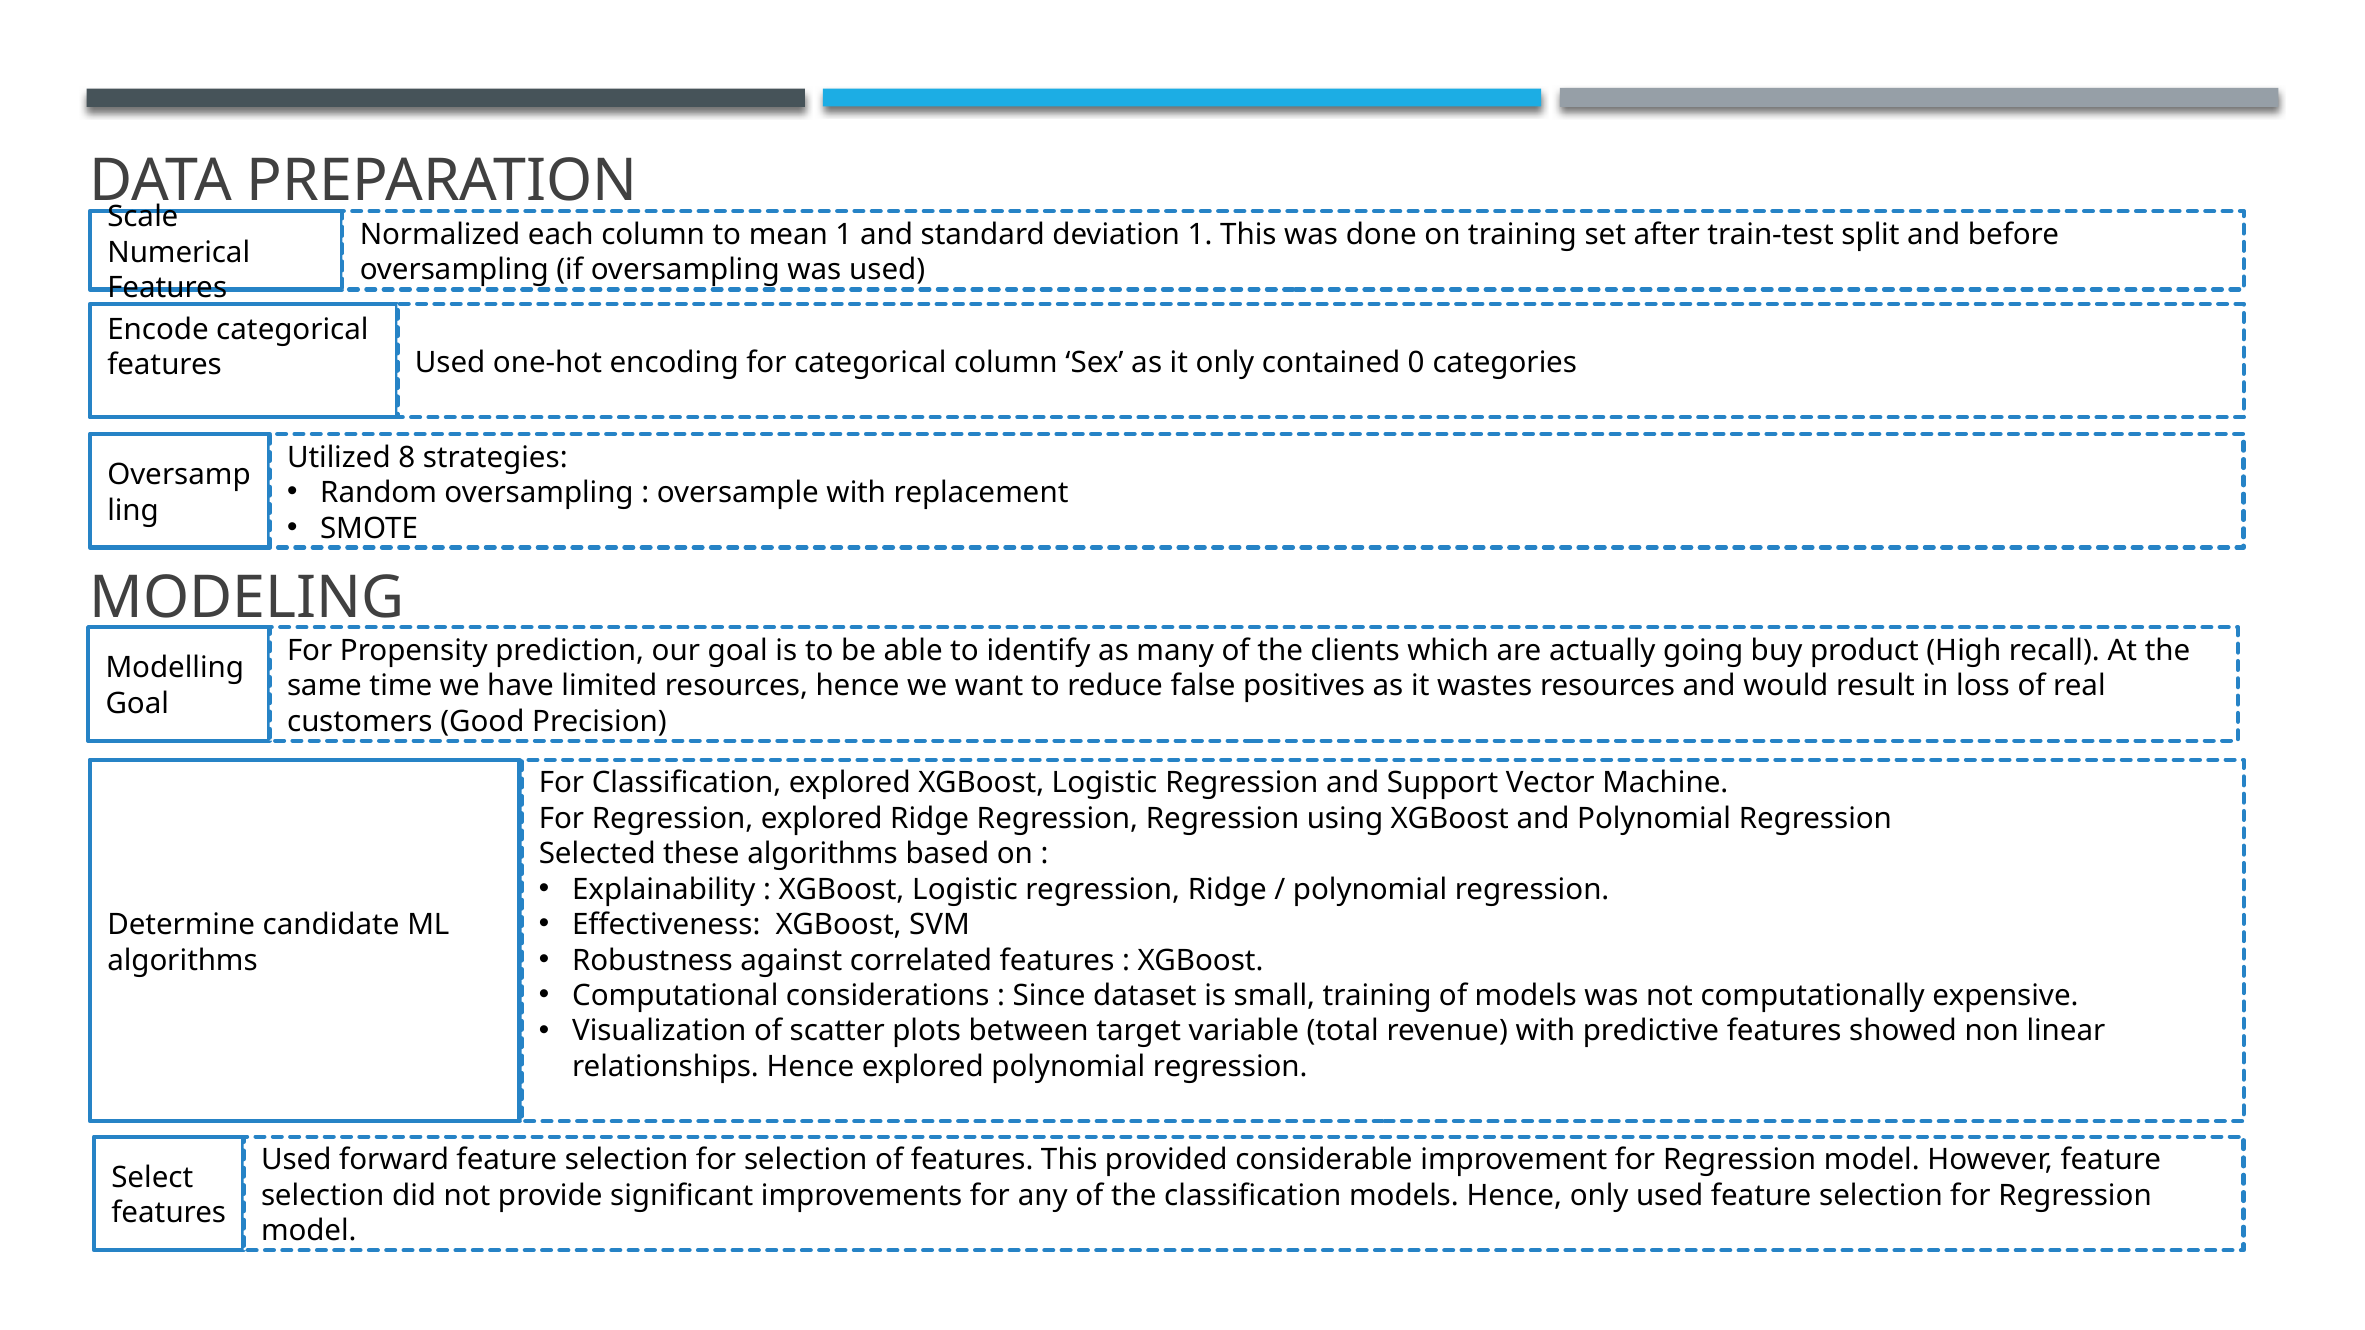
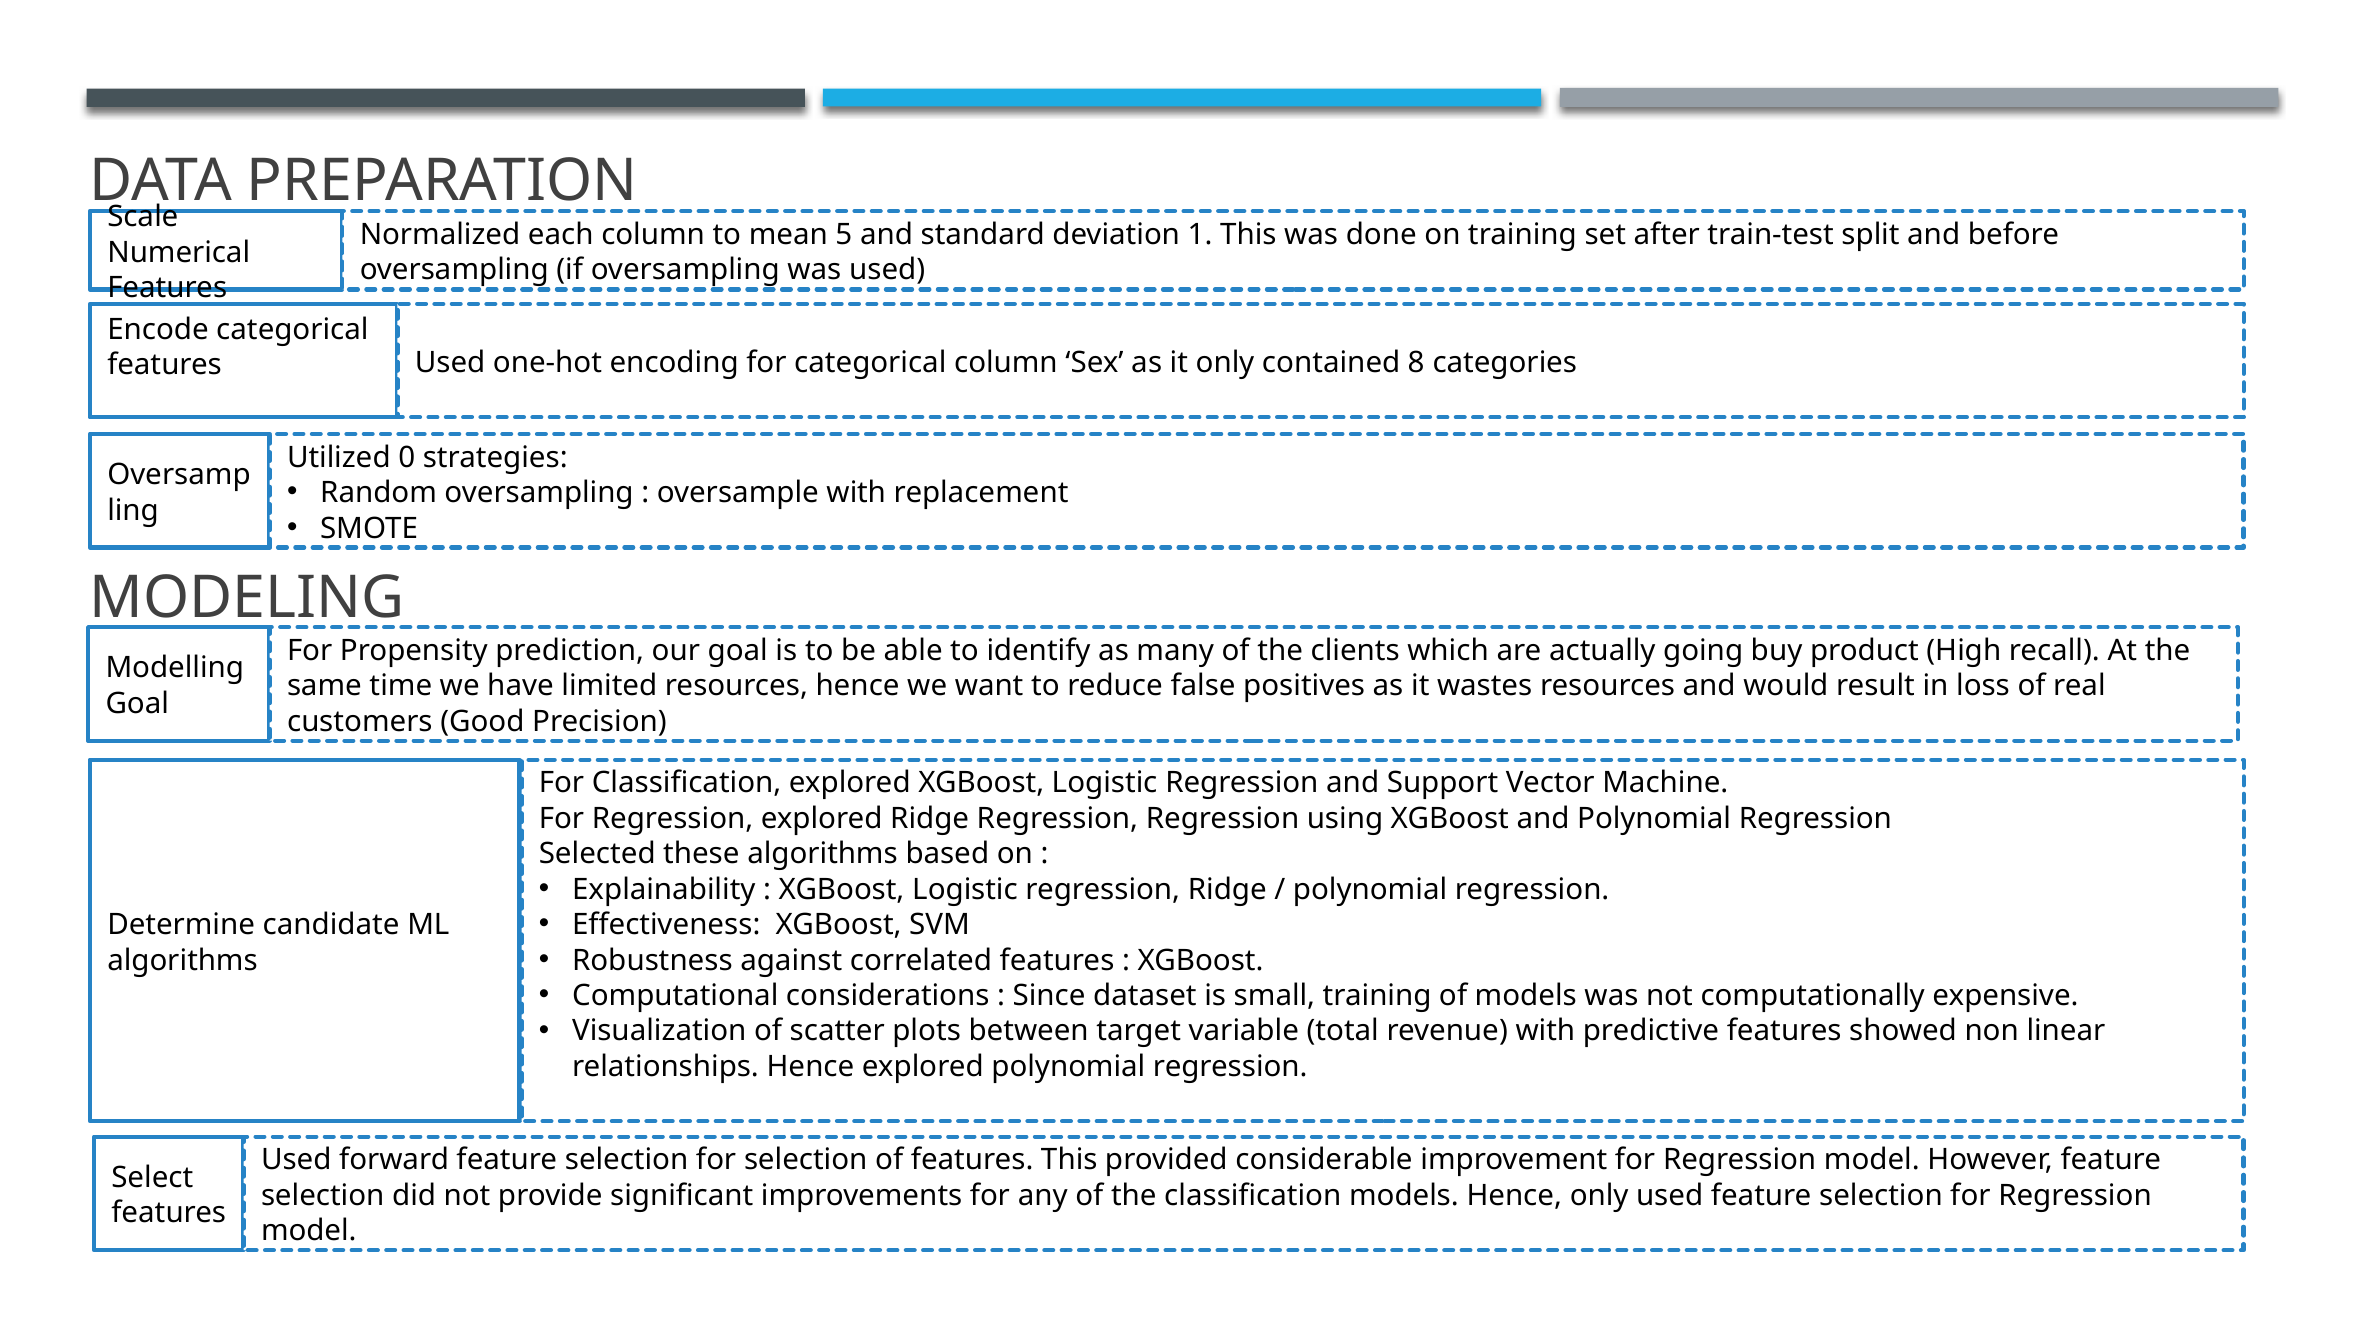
mean 1: 1 -> 5 (844, 235)
0: 0 -> 8 (1416, 363)
8: 8 -> 0 (407, 457)
